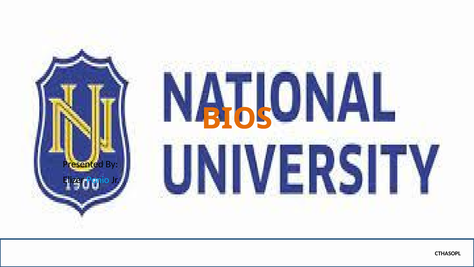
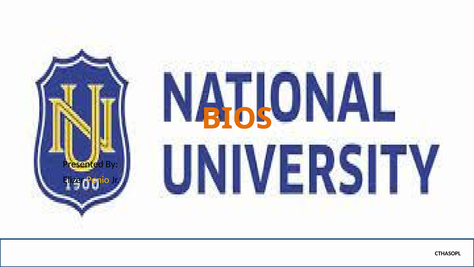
Ponio colour: light blue -> yellow (98, 179)
